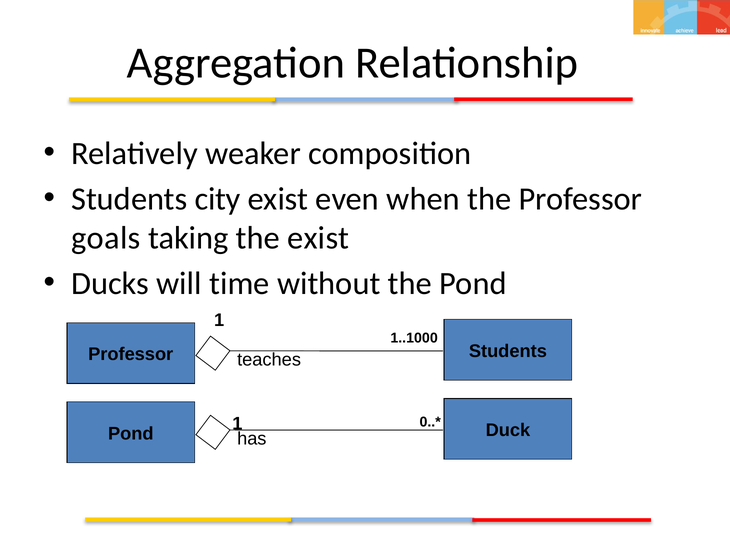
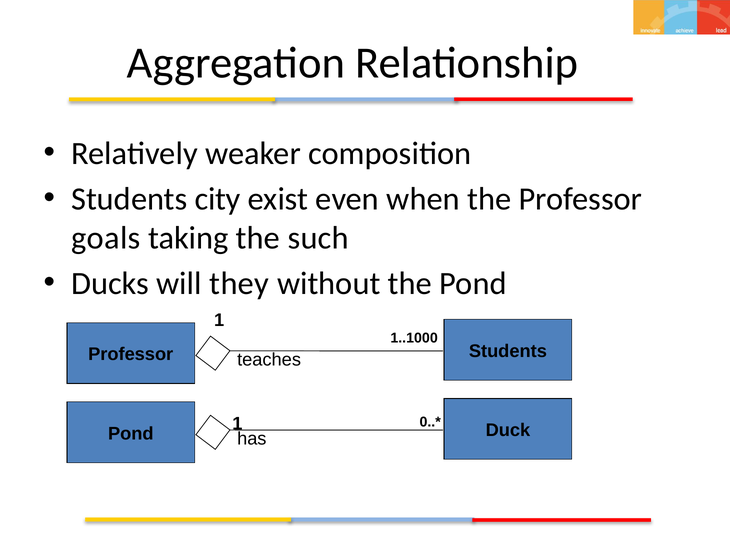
the exist: exist -> such (318, 238)
time: time -> they (239, 283)
